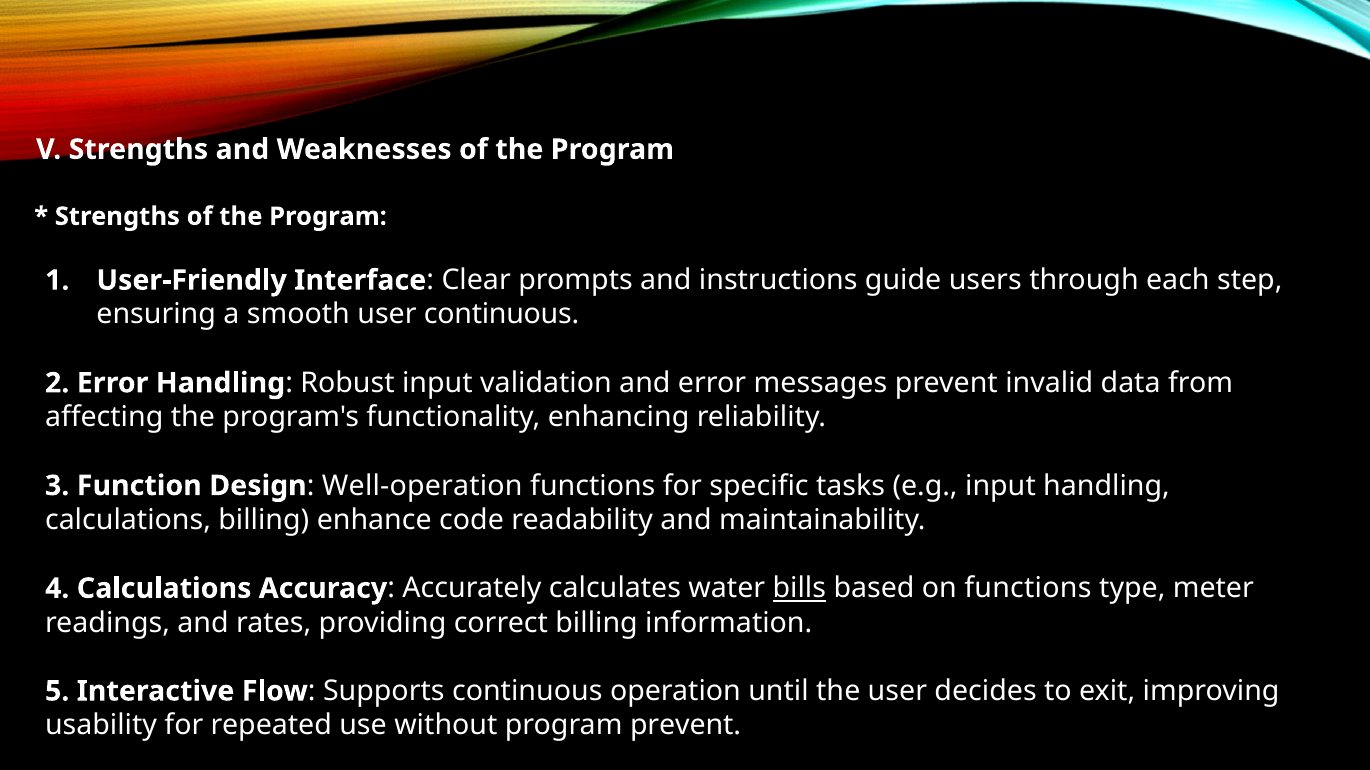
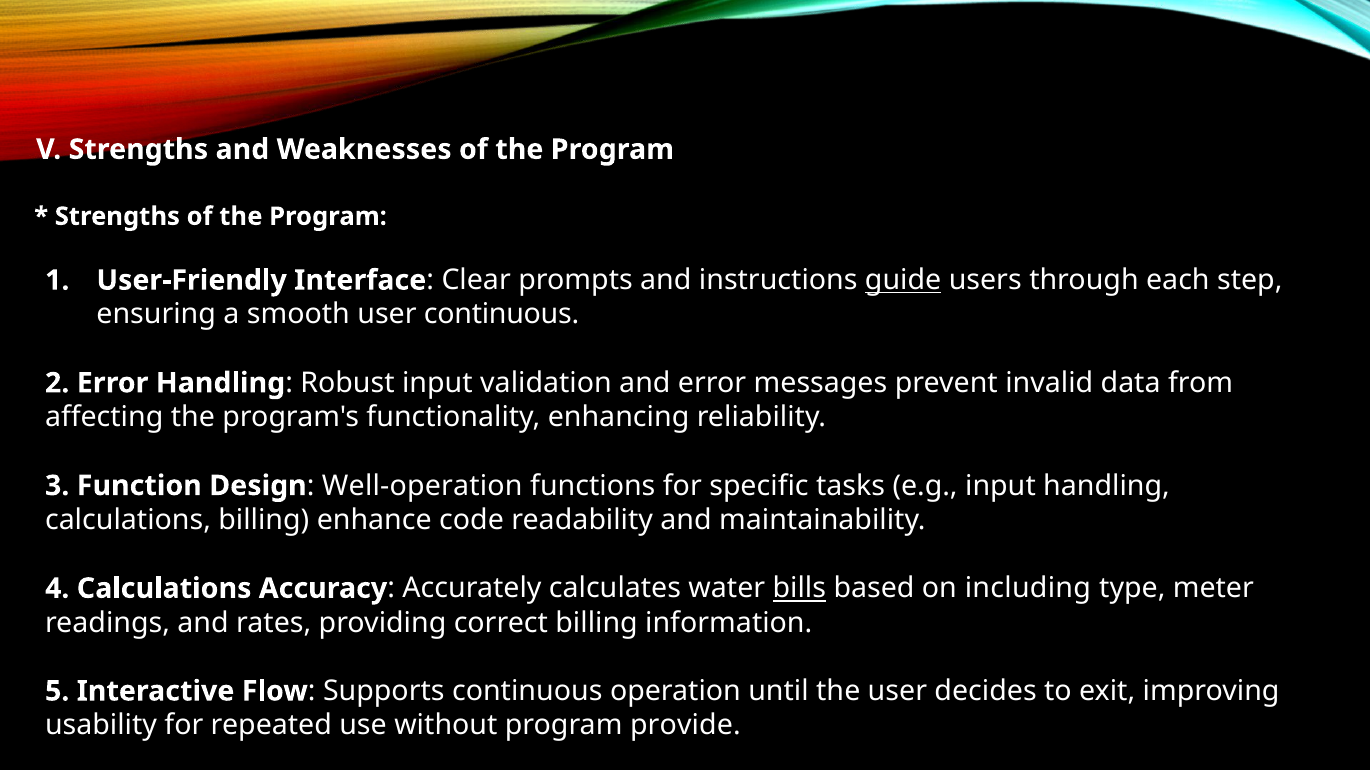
guide underline: none -> present (903, 280)
on functions: functions -> including (1028, 589)
program prevent: prevent -> provide (685, 726)
